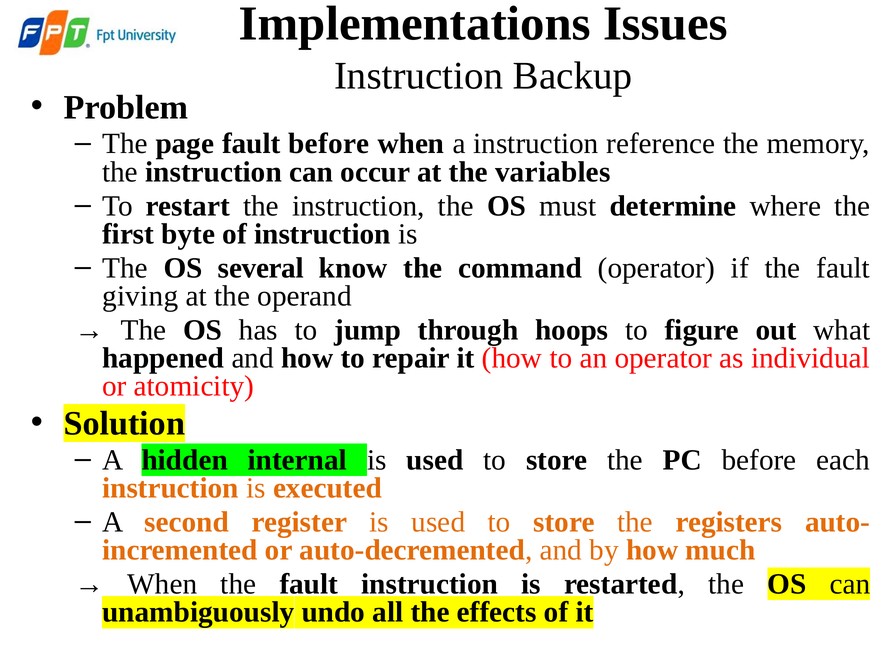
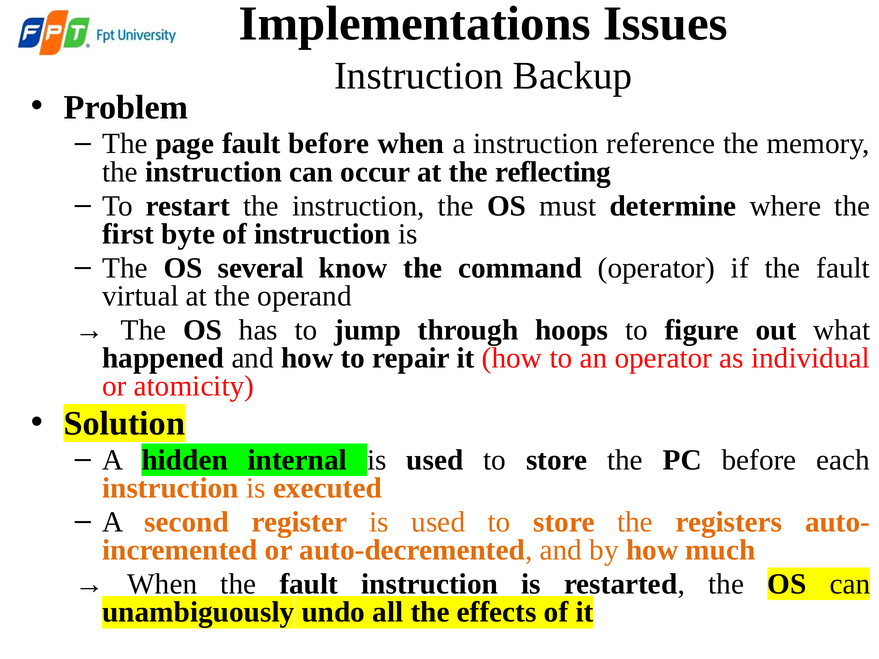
variables: variables -> reflecting (553, 172)
giving: giving -> virtual (140, 296)
